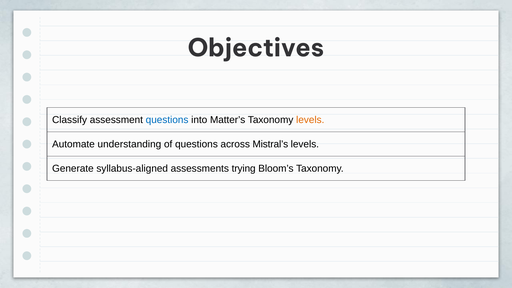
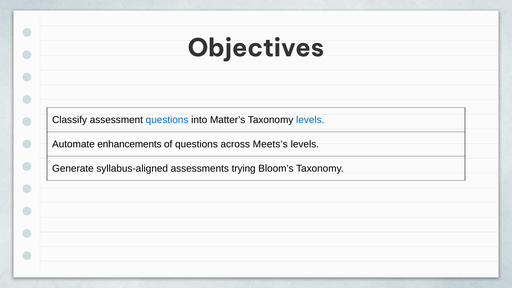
levels colour: orange -> blue (310, 120)
understanding: understanding -> enhancements (129, 144)
Mistral’s: Mistral’s -> Meets’s (270, 144)
